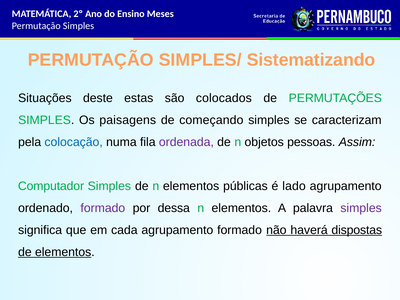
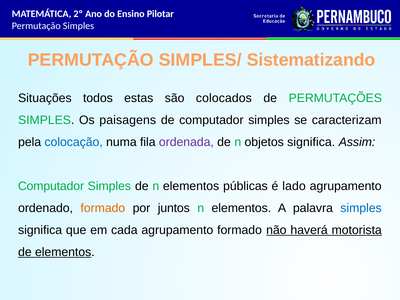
Meses: Meses -> Pilotar (160, 14)
deste: deste -> todos (98, 98)
de começando: começando -> computador (211, 120)
objetos pessoas: pessoas -> significa (311, 142)
formado colour: purple -> orange (103, 208)
dessa: dessa -> juntos (174, 208)
simples colour: purple -> blue (361, 208)
dispostas: dispostas -> motorista (357, 230)
